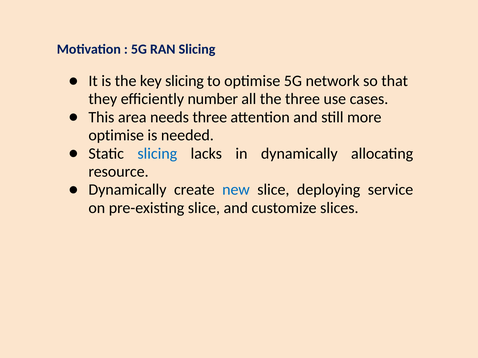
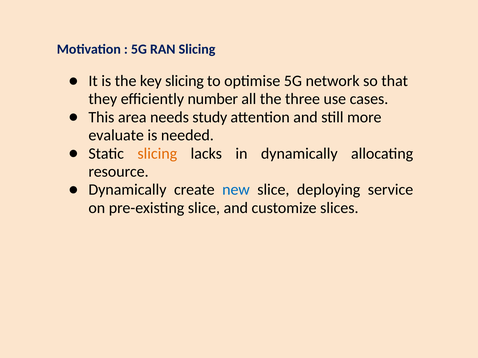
needs three: three -> study (210, 117)
optimise: optimise -> evaluate (116, 136)
slicing colour: blue -> orange (157, 154)
